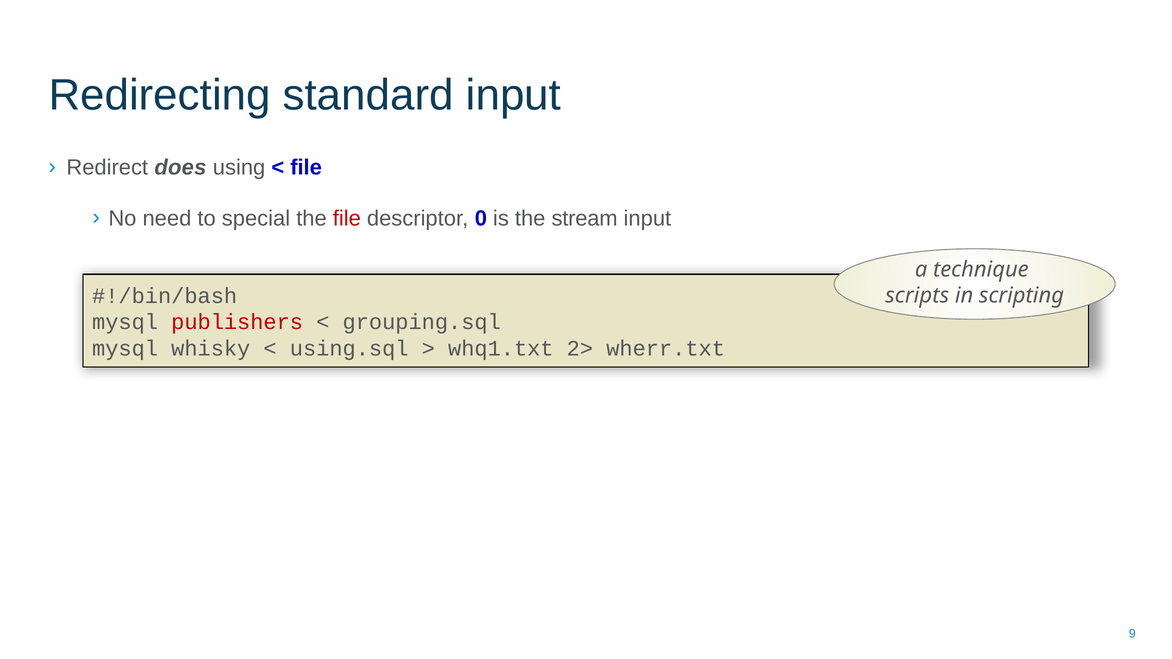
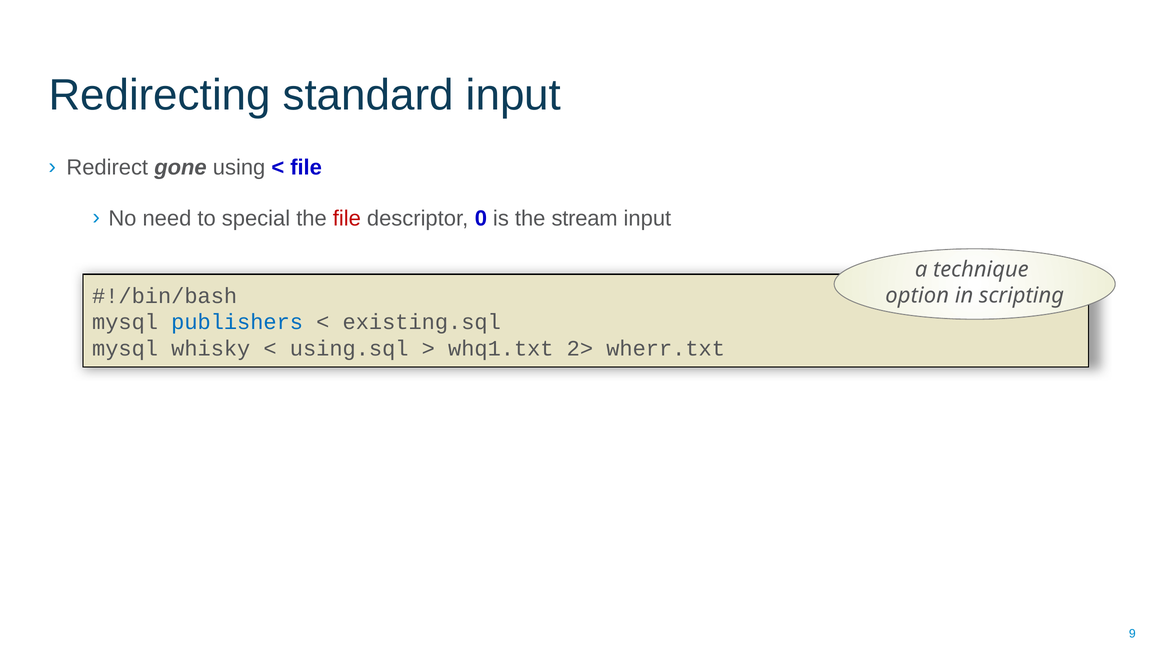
does: does -> gone (181, 168)
scripts: scripts -> option (917, 296)
publishers colour: red -> blue (237, 322)
grouping.sql: grouping.sql -> existing.sql (422, 322)
